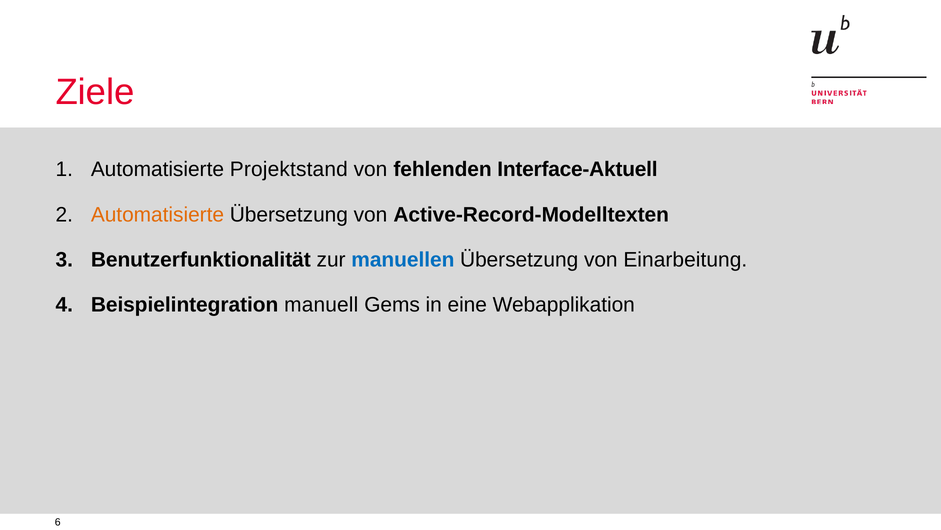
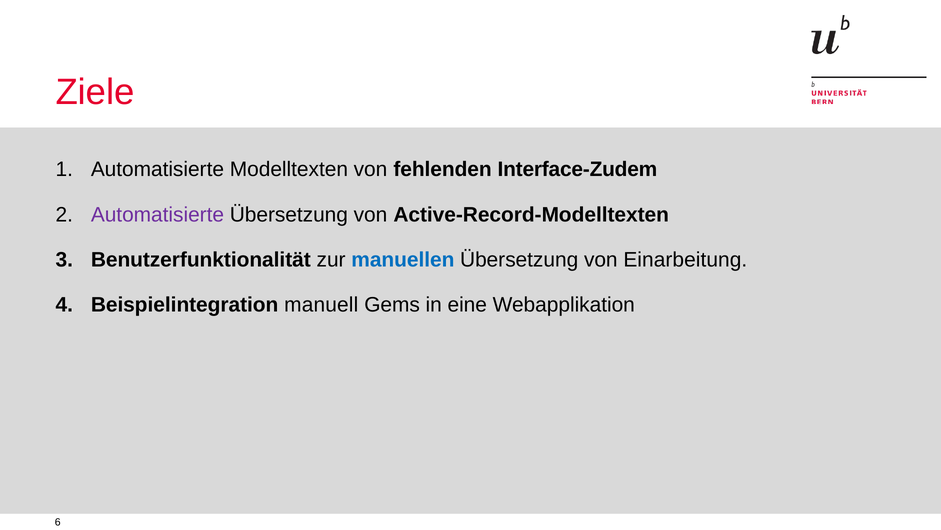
Projektstand: Projektstand -> Modelltexten (289, 169)
Interface-Aktuell: Interface-Aktuell -> Interface-Zudem (577, 169)
Automatisierte colour: orange -> purple (157, 214)
